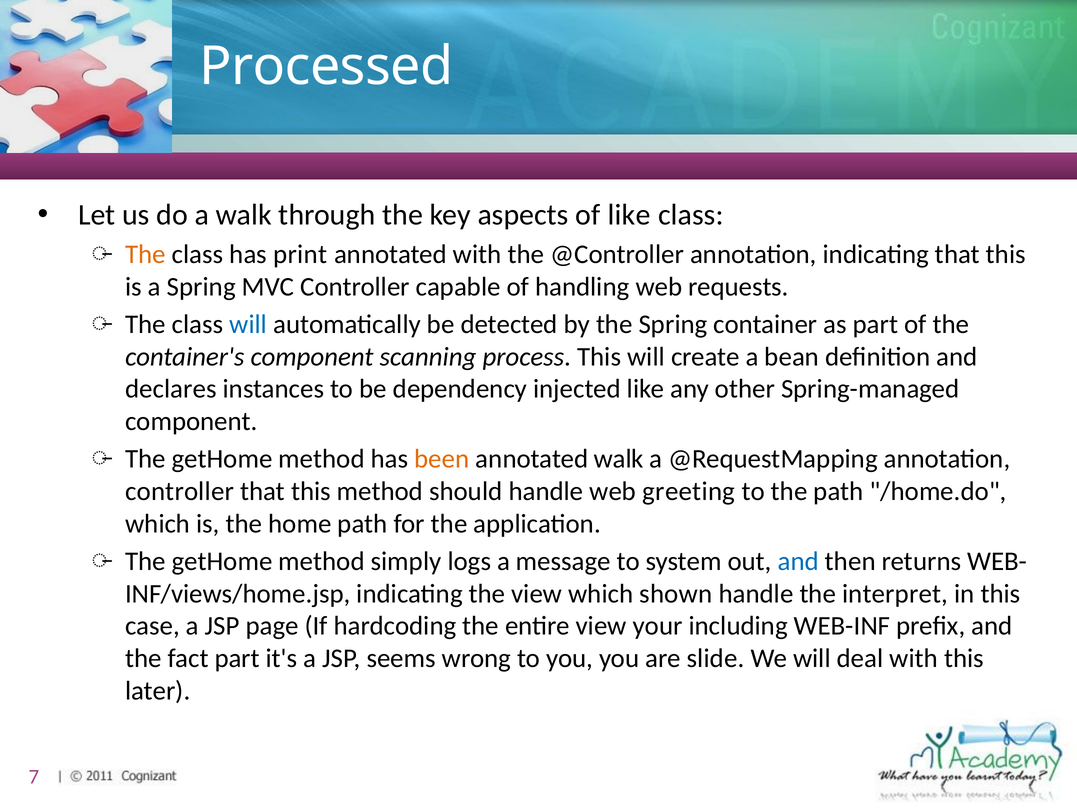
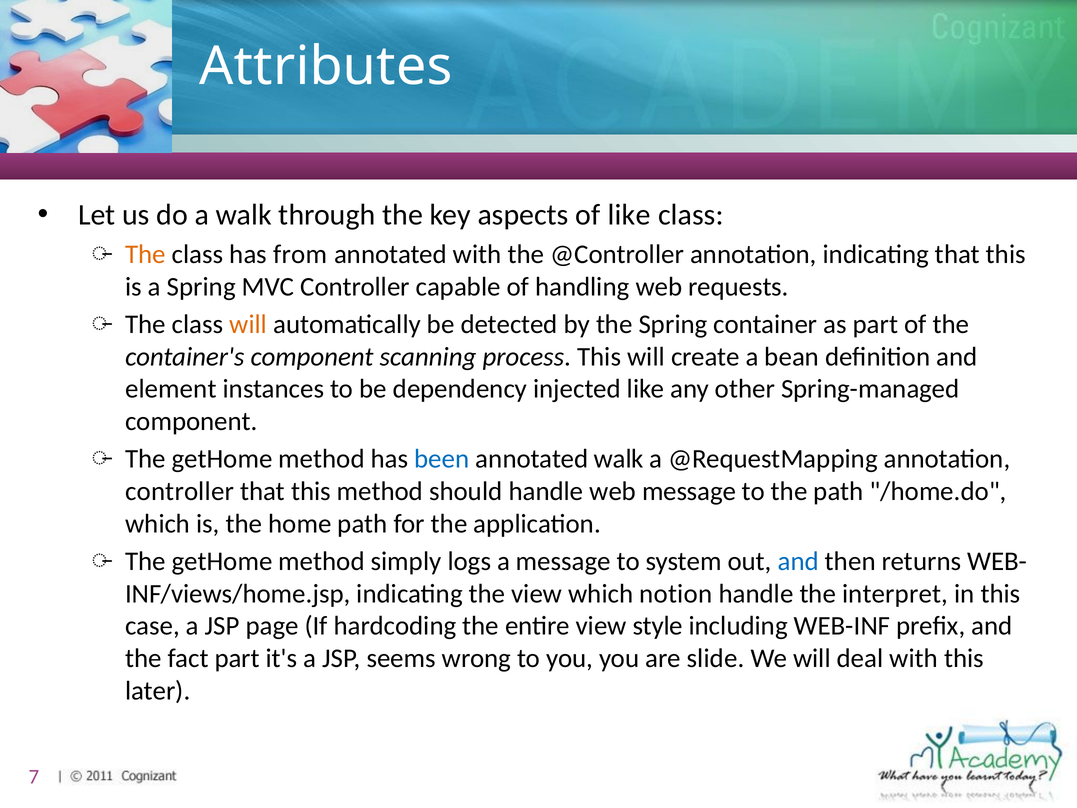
Processed: Processed -> Attributes (326, 67)
print: print -> from (300, 254)
will colour: blue -> orange (248, 324)
declares: declares -> element (171, 389)
been colour: orange -> blue (442, 459)
web greeting: greeting -> message (689, 491)
shown: shown -> notion (676, 594)
your: your -> style (658, 626)
